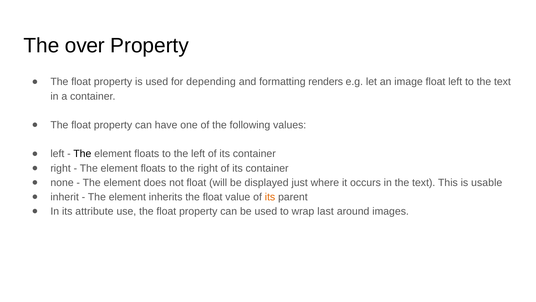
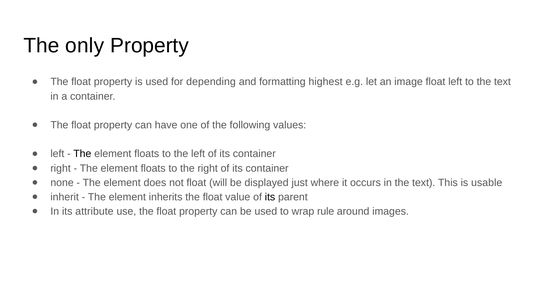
over: over -> only (85, 45)
renders: renders -> highest (326, 82)
its colour: orange -> black (270, 197)
last: last -> rule (326, 211)
